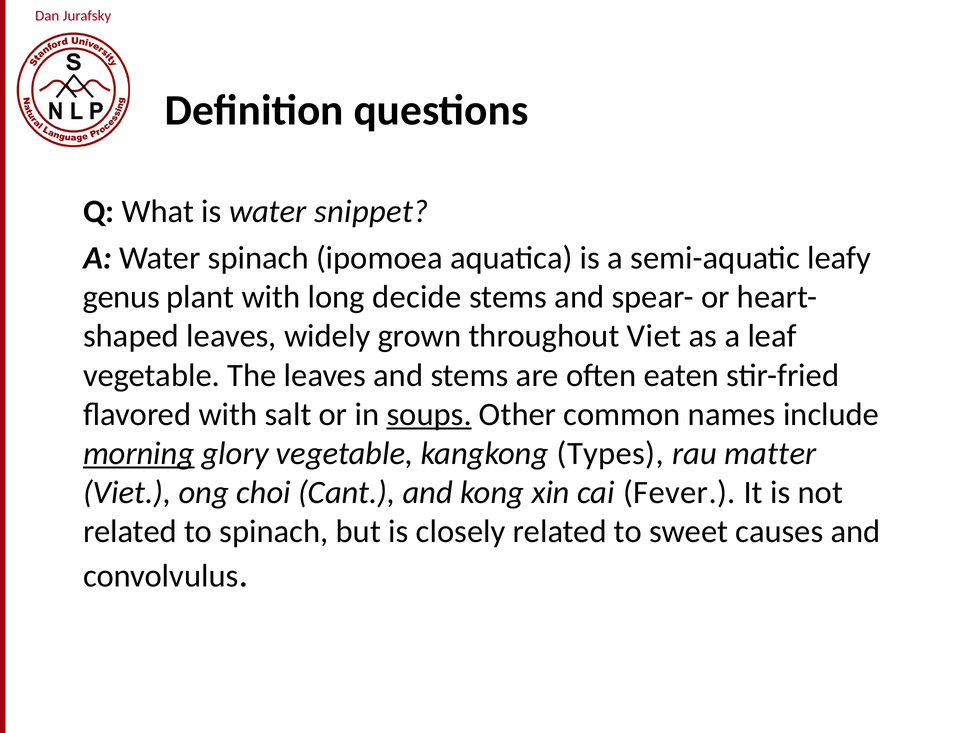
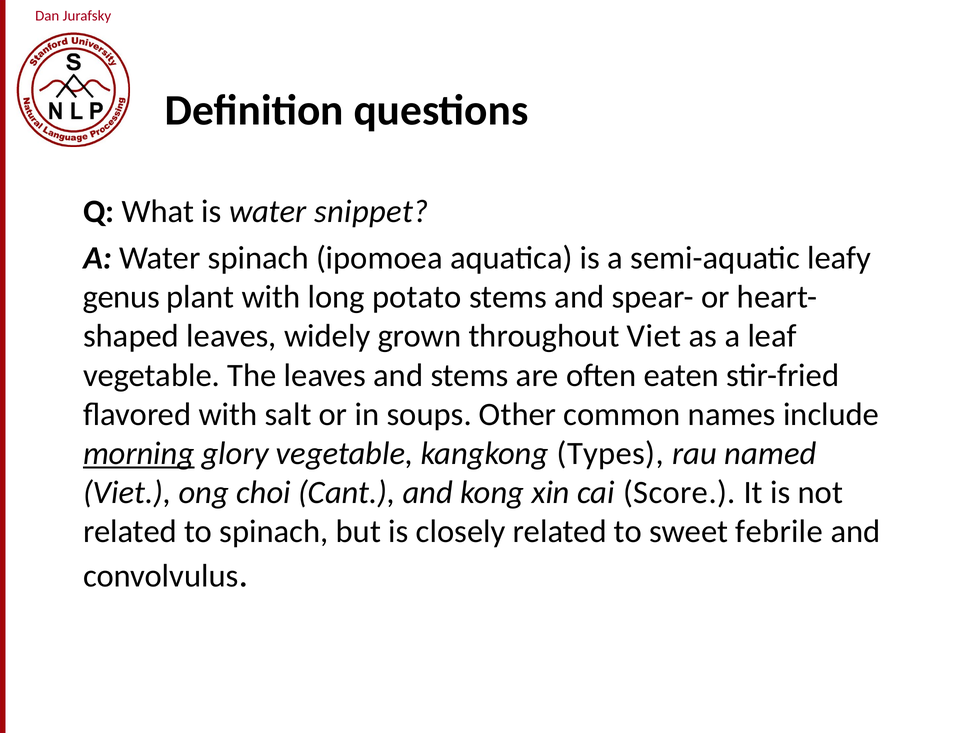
decide: decide -> potato (417, 297)
soups underline: present -> none (429, 415)
matter: matter -> named (770, 454)
Fever: Fever -> Score (679, 493)
causes: causes -> febrile (779, 532)
